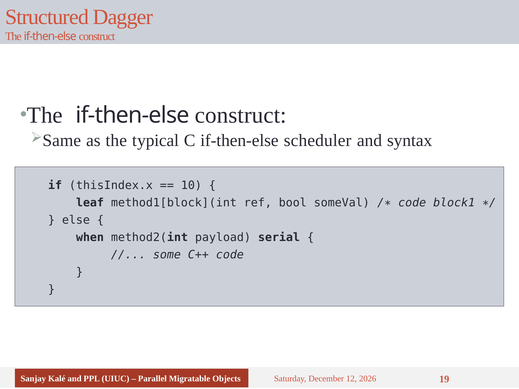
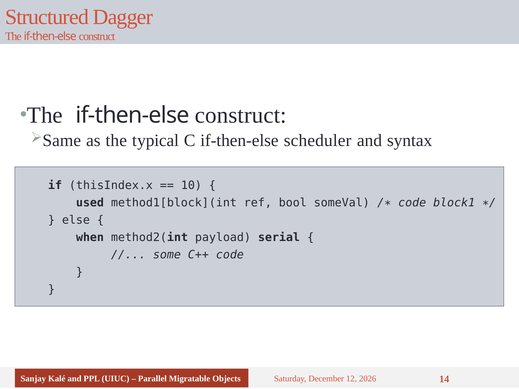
leaf: leaf -> used (90, 203)
19: 19 -> 14 (444, 379)
